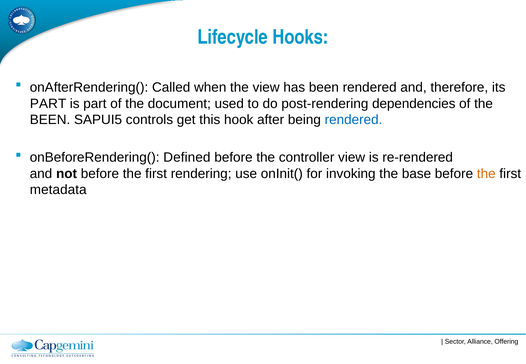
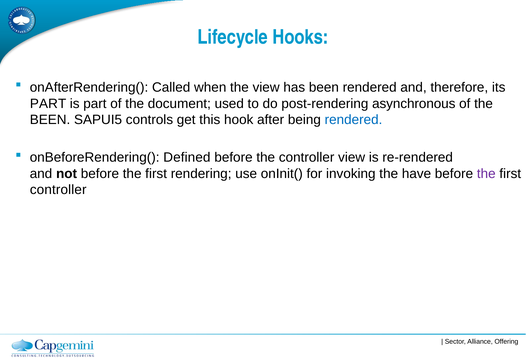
dependencies: dependencies -> asynchronous (414, 104)
base: base -> have (416, 174)
the colour: orange -> purple (486, 174)
metadata: metadata -> controller (58, 190)
